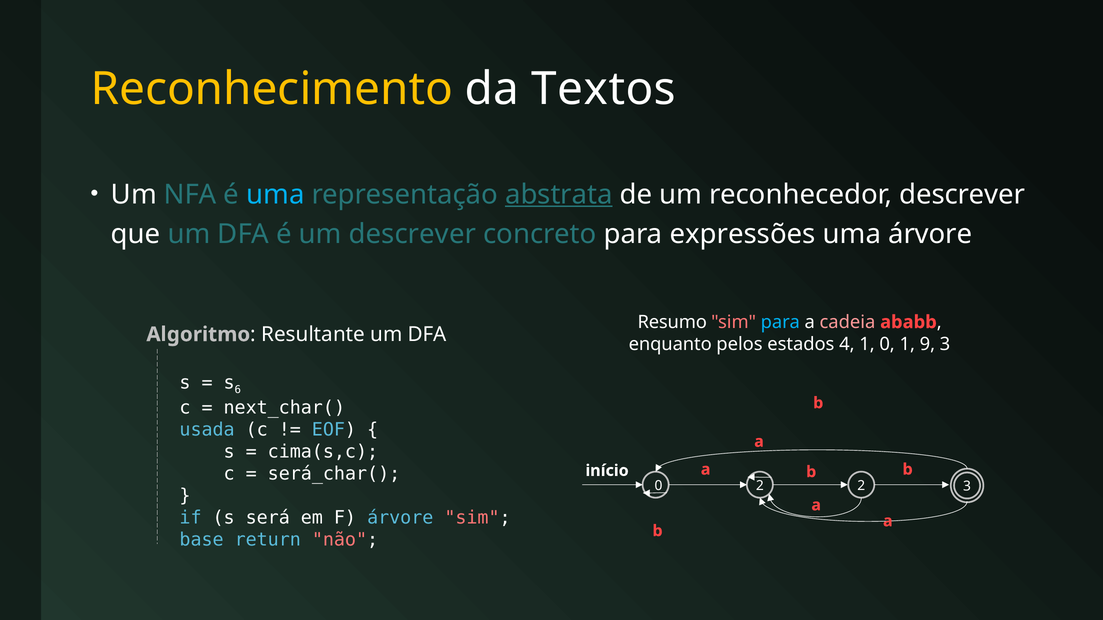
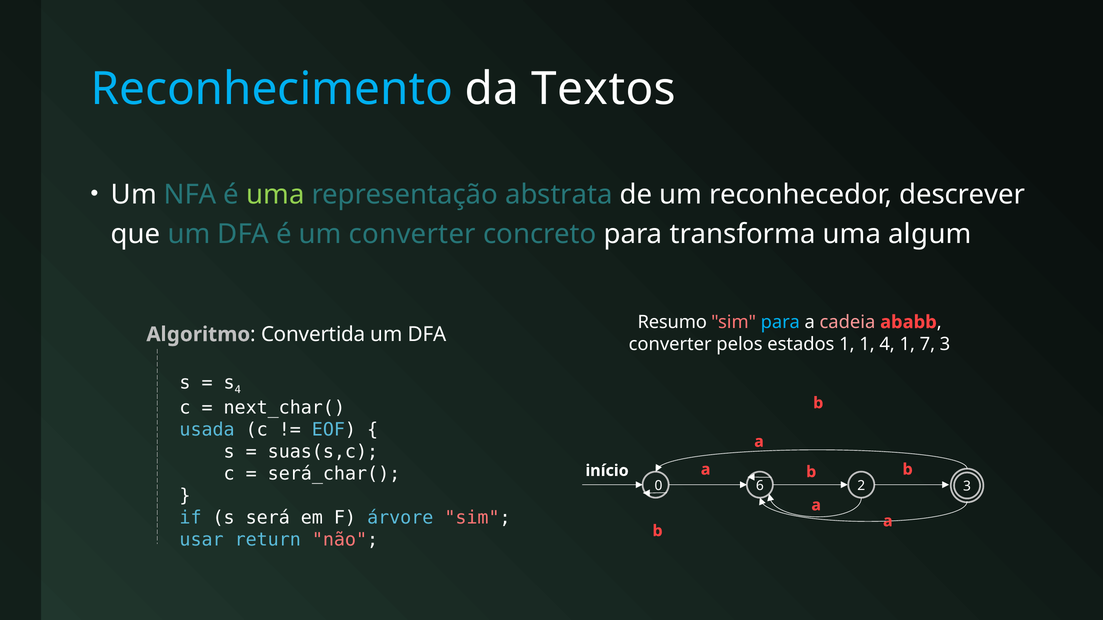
Reconhecimento colour: yellow -> light blue (272, 89)
uma colour: light blue -> light green (275, 195)
abstrata underline: present -> none (559, 195)
um descrever: descrever -> converter (412, 234)
expressões: expressões -> transforma (743, 234)
uma árvore: árvore -> algum (930, 234)
Resultante: Resultante -> Convertida (313, 335)
enquanto: enquanto -> converter (670, 345)
estados 4: 4 -> 1 (847, 345)
1 0: 0 -> 4 (887, 345)
9: 9 -> 7 (927, 345)
s 6: 6 -> 4 (238, 390)
cima(s,c: cima(s,c -> suas(s,c (323, 452)
0 2: 2 -> 6 (760, 486)
base: base -> usar (202, 540)
